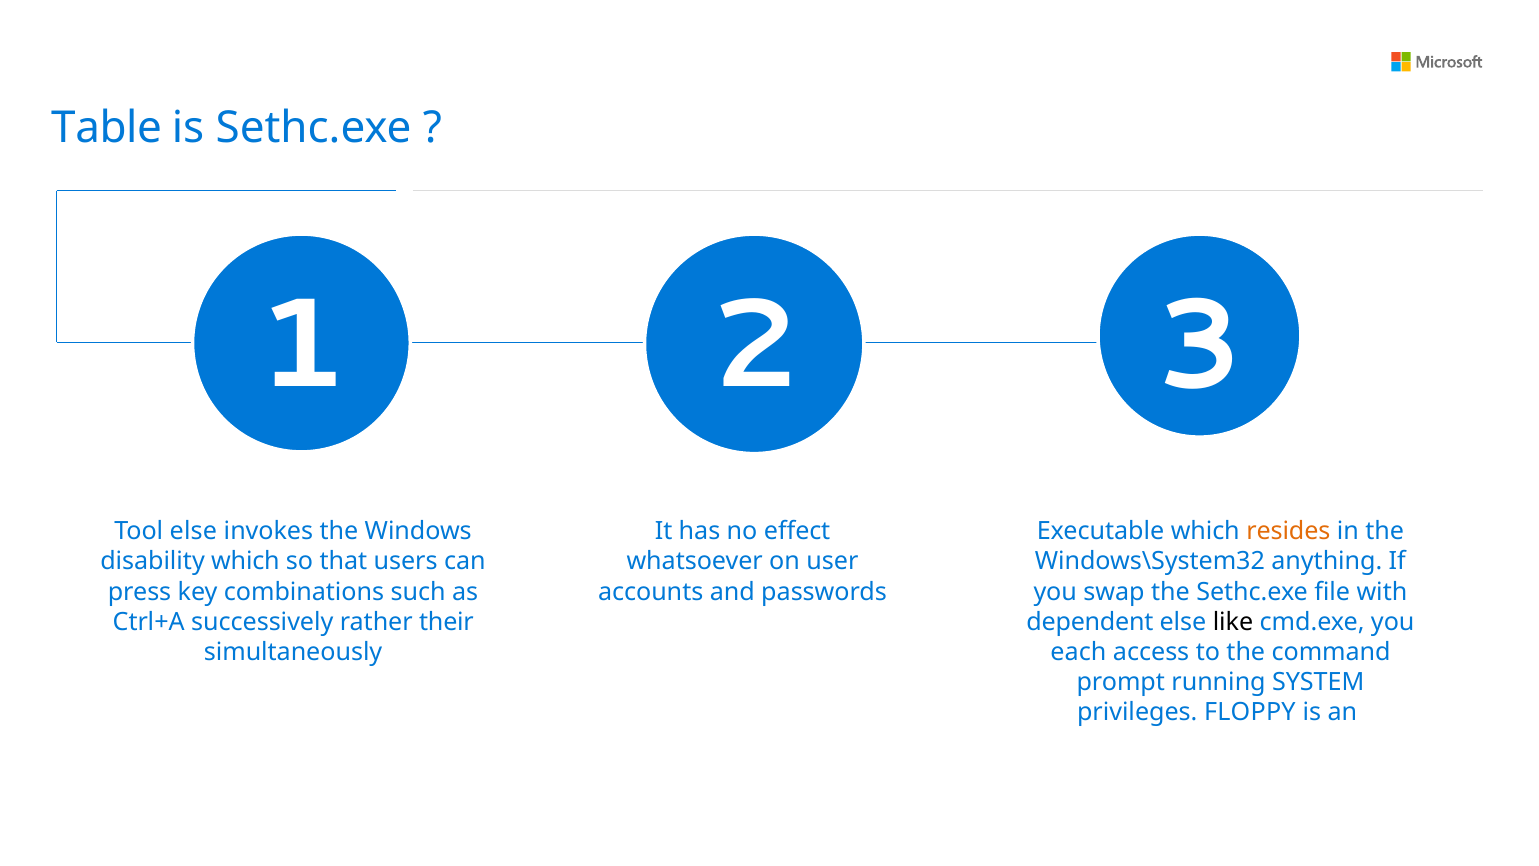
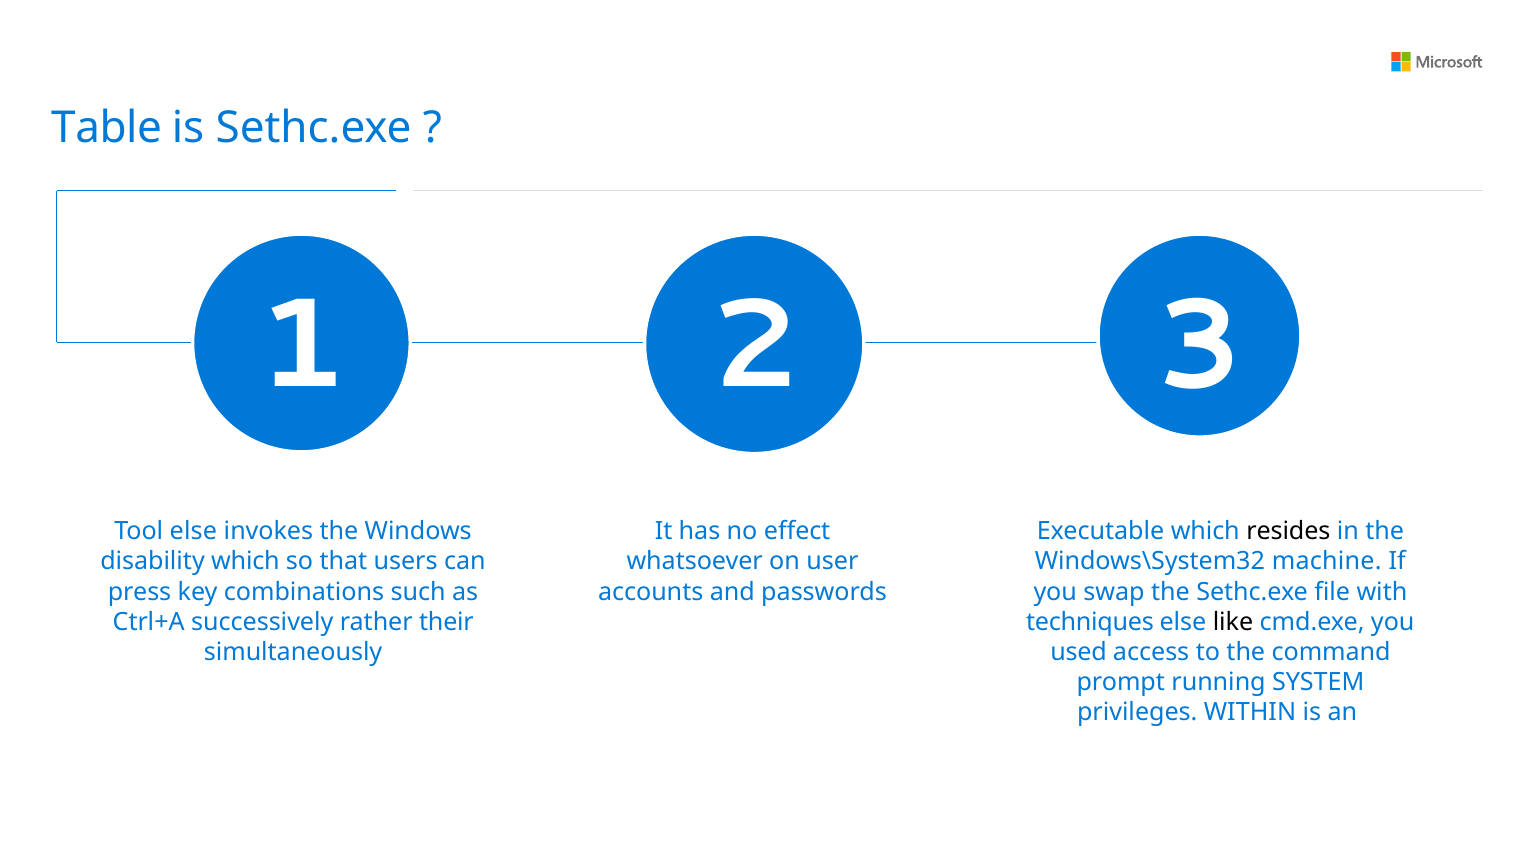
resides colour: orange -> black (1288, 531)
anything: anything -> machine (1327, 561)
dependent: dependent -> techniques (1090, 622)
each: each -> used (1079, 652)
FLOPPY: FLOPPY -> WITHIN (1250, 712)
